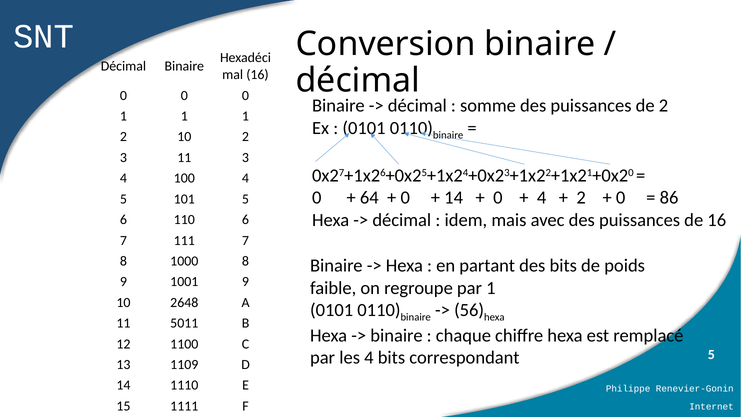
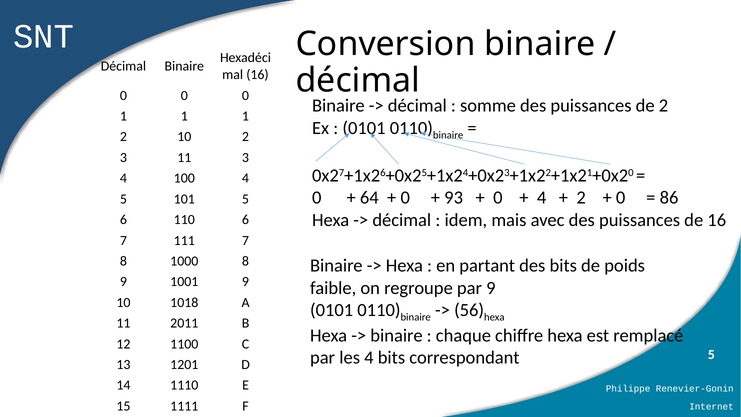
14: 14 -> 93 (454, 198)
par 1: 1 -> 9 (491, 288)
2648: 2648 -> 1018 (184, 302)
5011: 5011 -> 2011 (184, 323)
1109: 1109 -> 1201 (184, 365)
